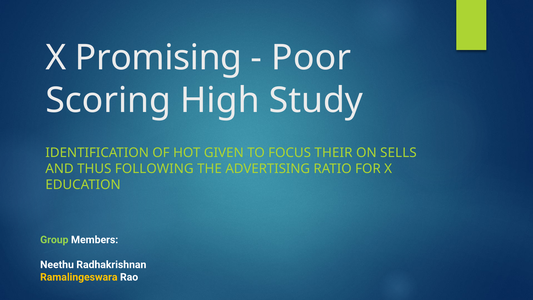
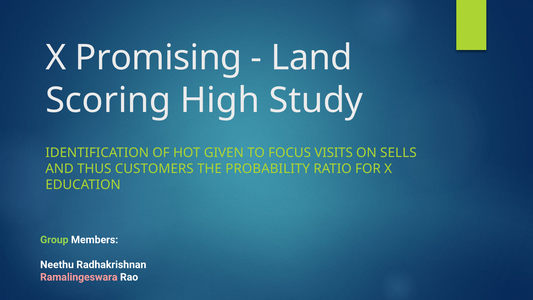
Poor: Poor -> Land (312, 58)
THEIR: THEIR -> VISITS (334, 153)
FOLLOWING: FOLLOWING -> CUSTOMERS (154, 169)
ADVERTISING: ADVERTISING -> PROBABILITY (268, 169)
Ramalingeswara colour: yellow -> pink (79, 277)
